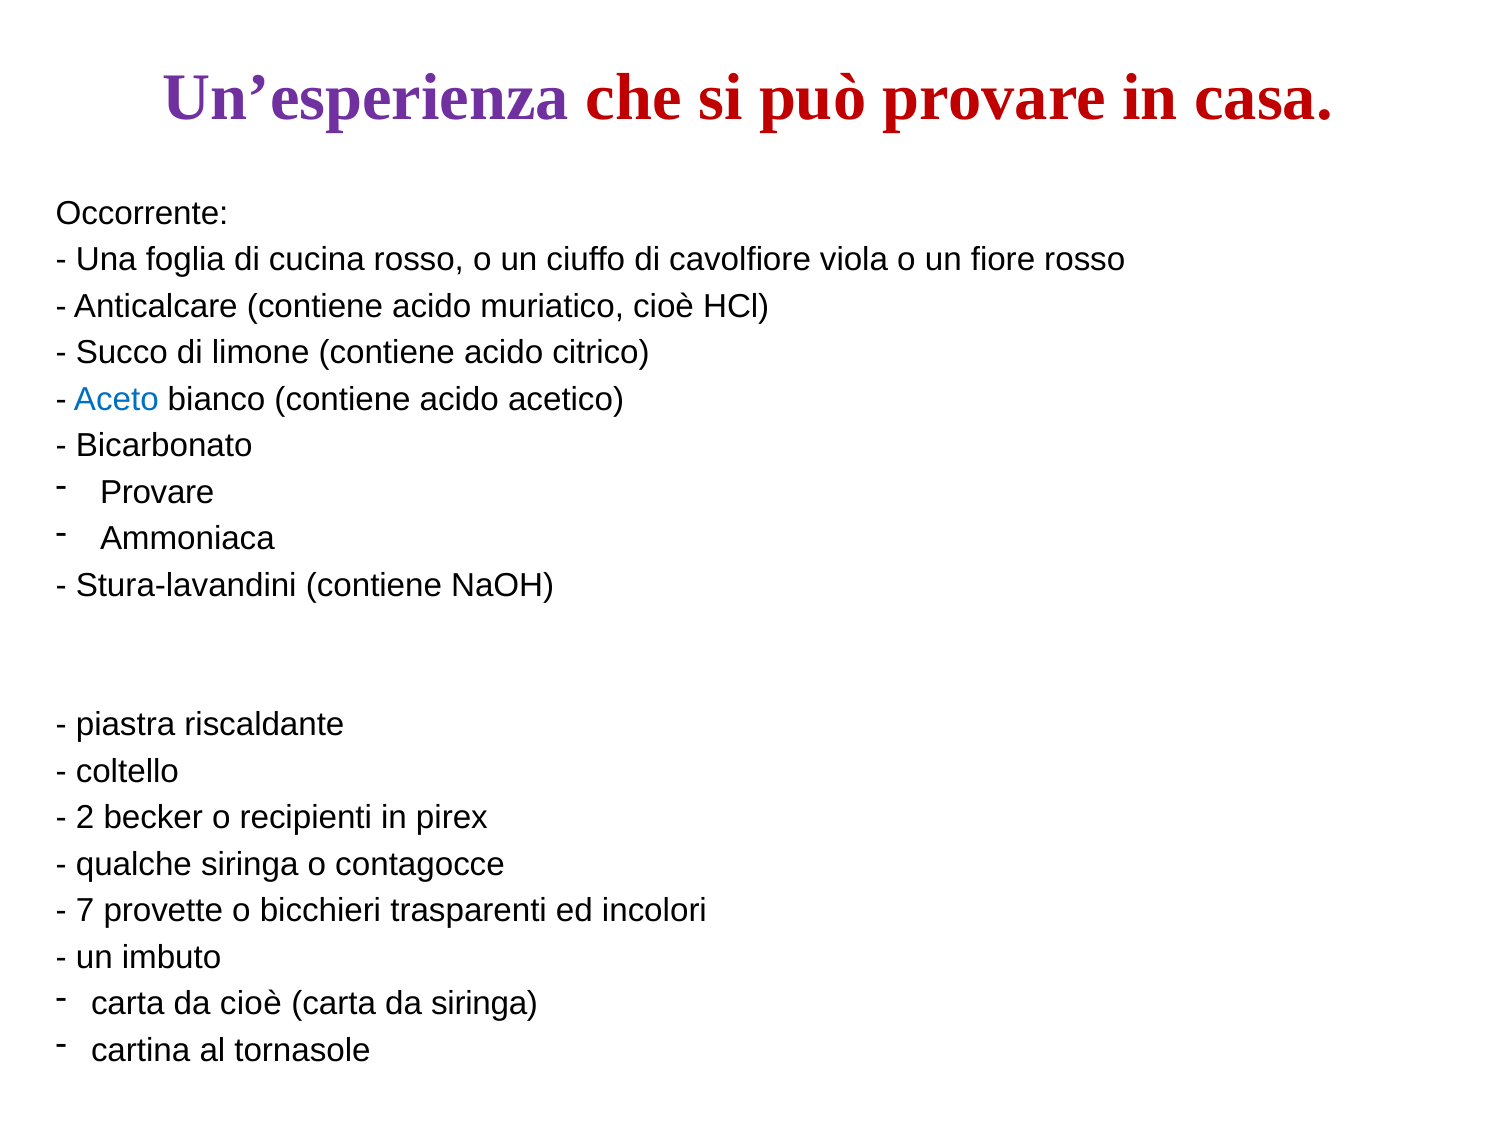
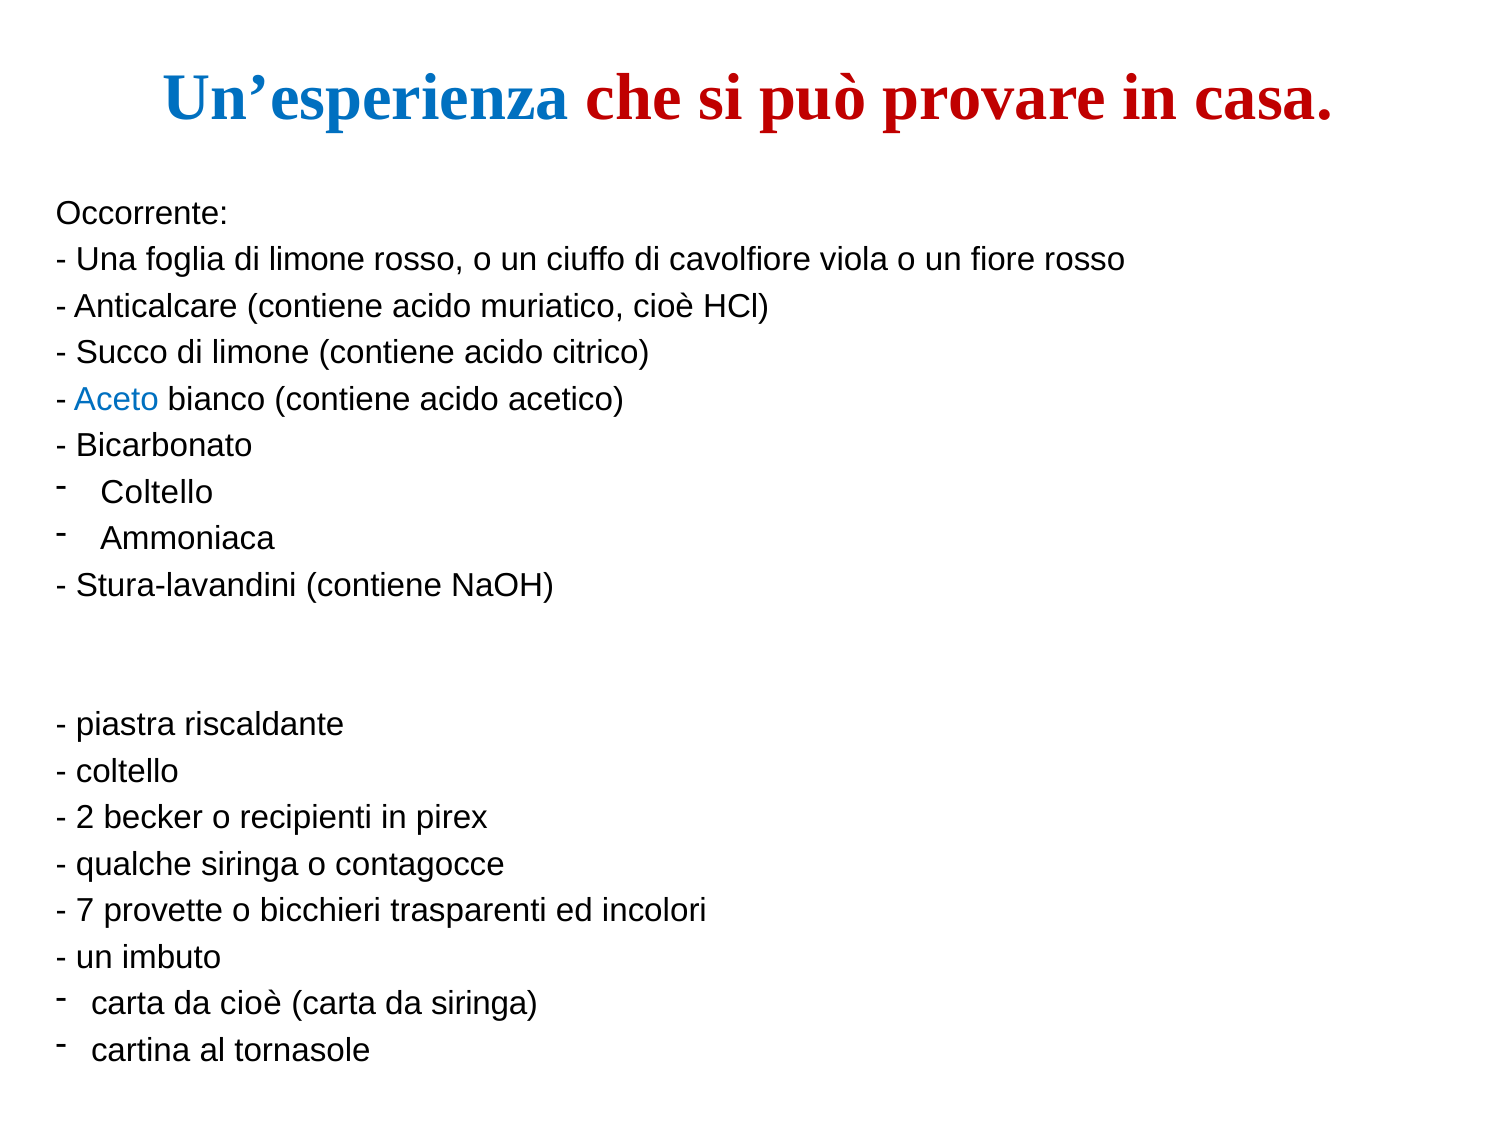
Un’esperienza colour: purple -> blue (366, 98)
foglia di cucina: cucina -> limone (317, 260)
Provare: Provare -> Coltello (157, 492)
